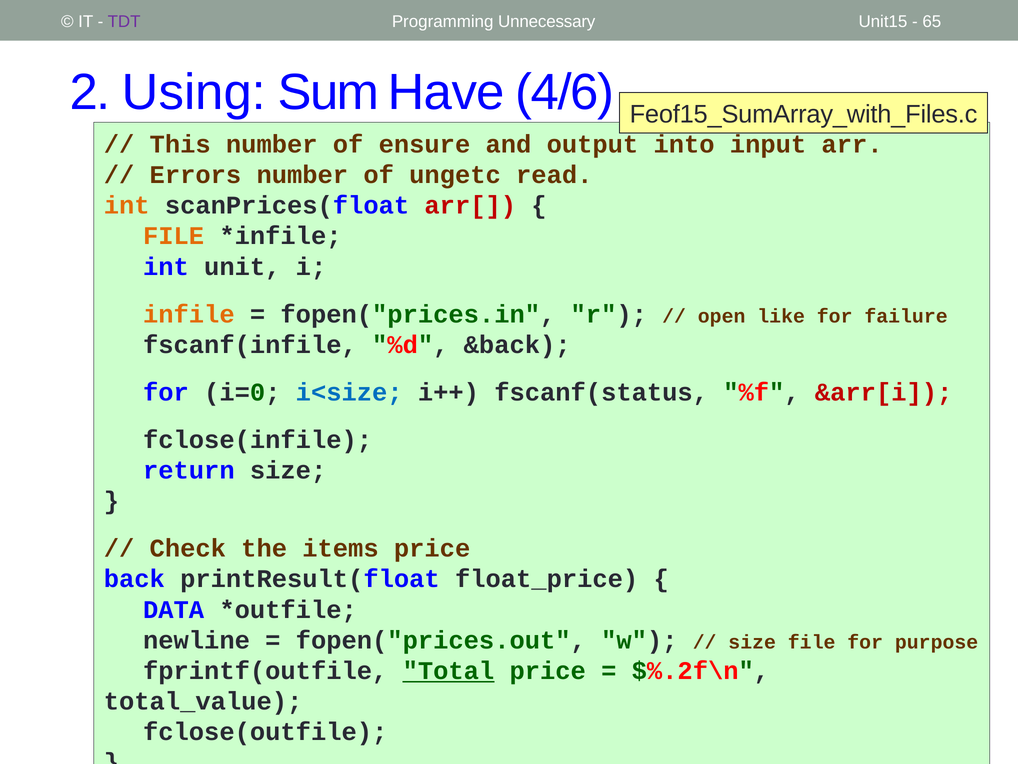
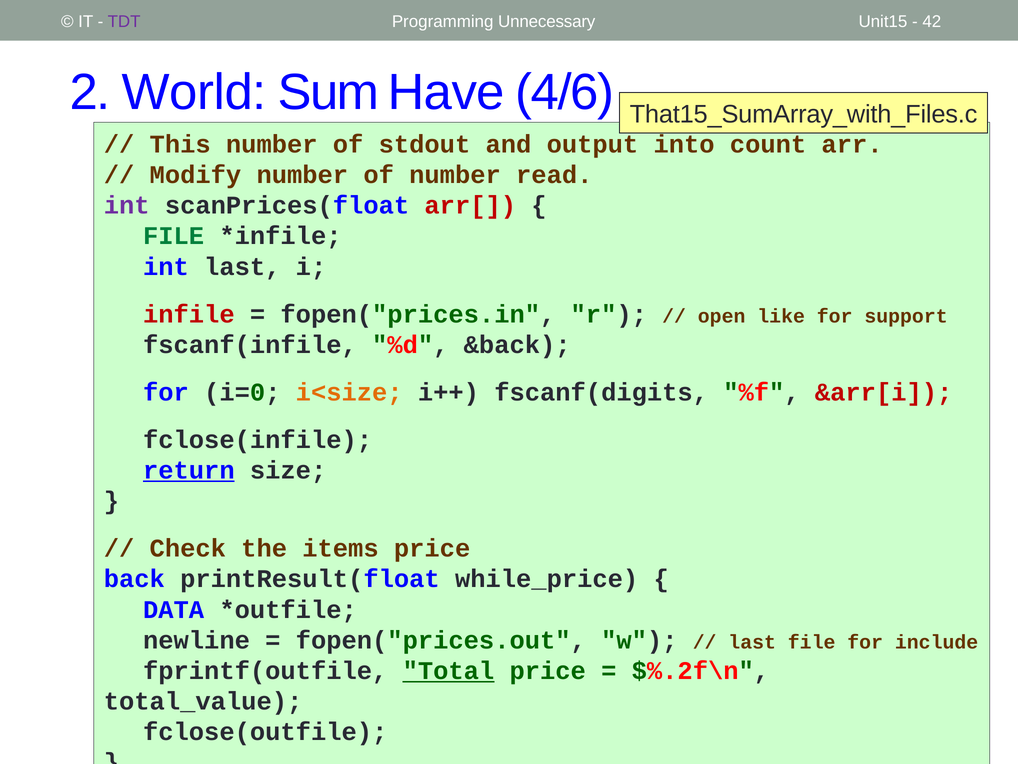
65: 65 -> 42 (932, 21)
Using: Using -> World (194, 93)
Feof15_SumArray_with_Files.c: Feof15_SumArray_with_Files.c -> That15_SumArray_with_Files.c (804, 114)
ensure: ensure -> stdout (424, 144)
input: input -> count (768, 144)
Errors: Errors -> Modify (195, 175)
of ungetc: ungetc -> number (455, 175)
int colour: orange -> purple (127, 205)
FILE colour: orange -> green (174, 236)
int unit: unit -> last (242, 266)
infile colour: orange -> red (189, 314)
failure: failure -> support (906, 316)
i<size colour: blue -> orange (349, 392)
fscanf(status: fscanf(status -> fscanf(digits (601, 392)
return underline: none -> present (189, 470)
float_price: float_price -> while_price (547, 579)
size: size -> last (752, 642)
purpose: purpose -> include (937, 642)
